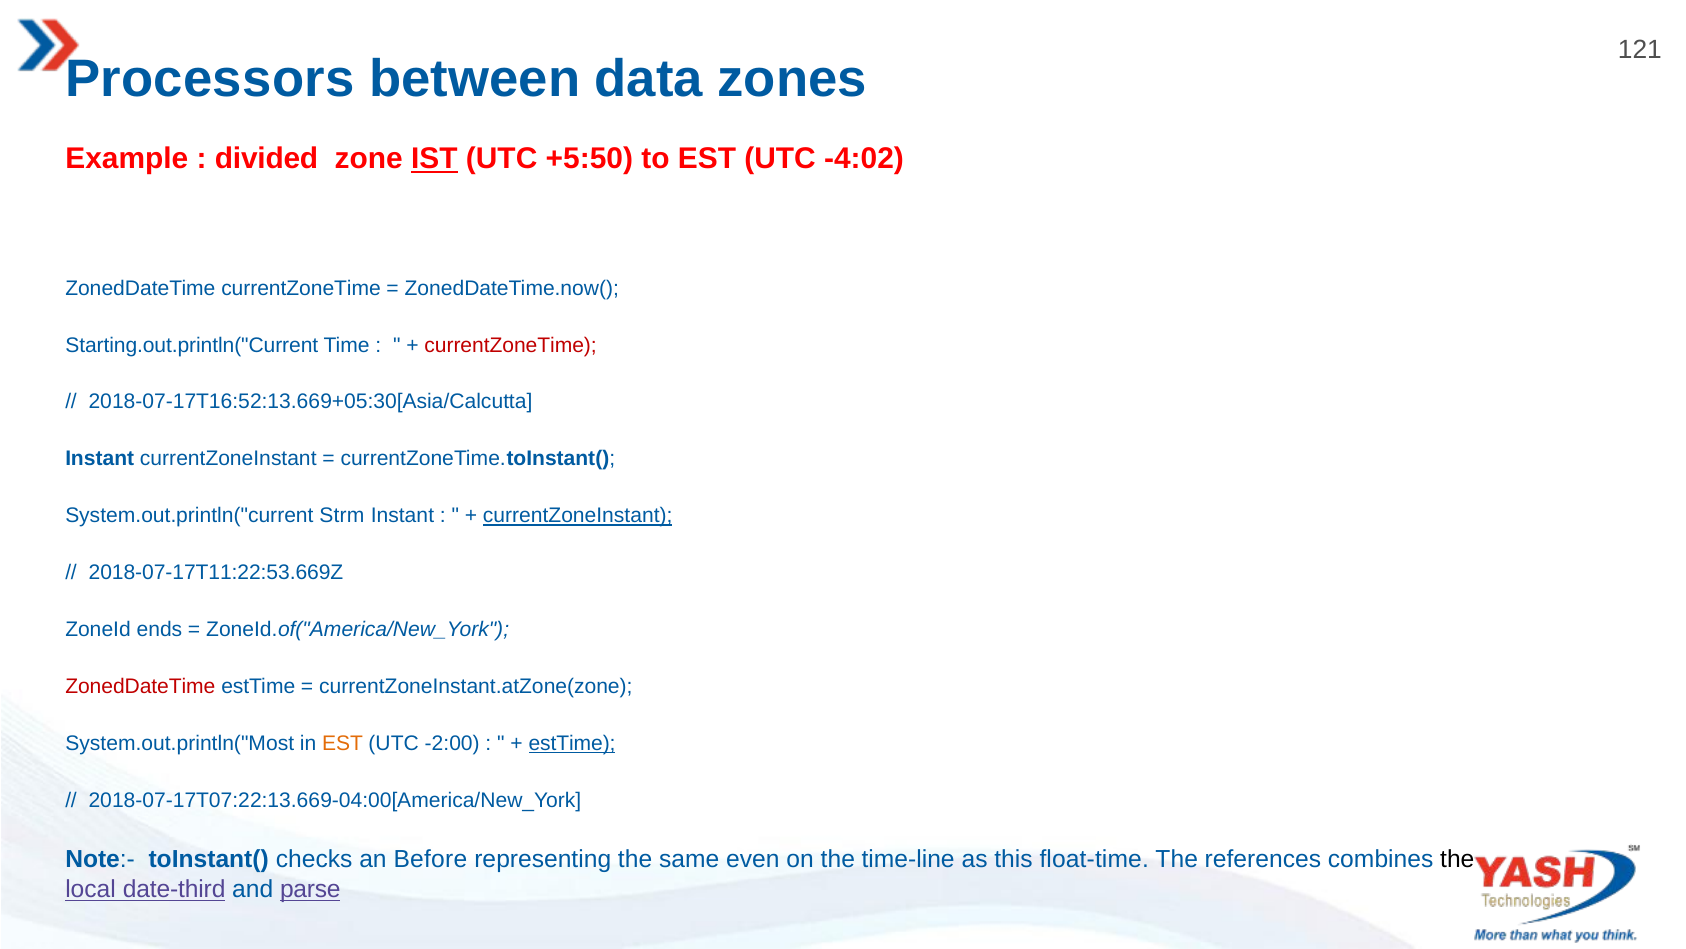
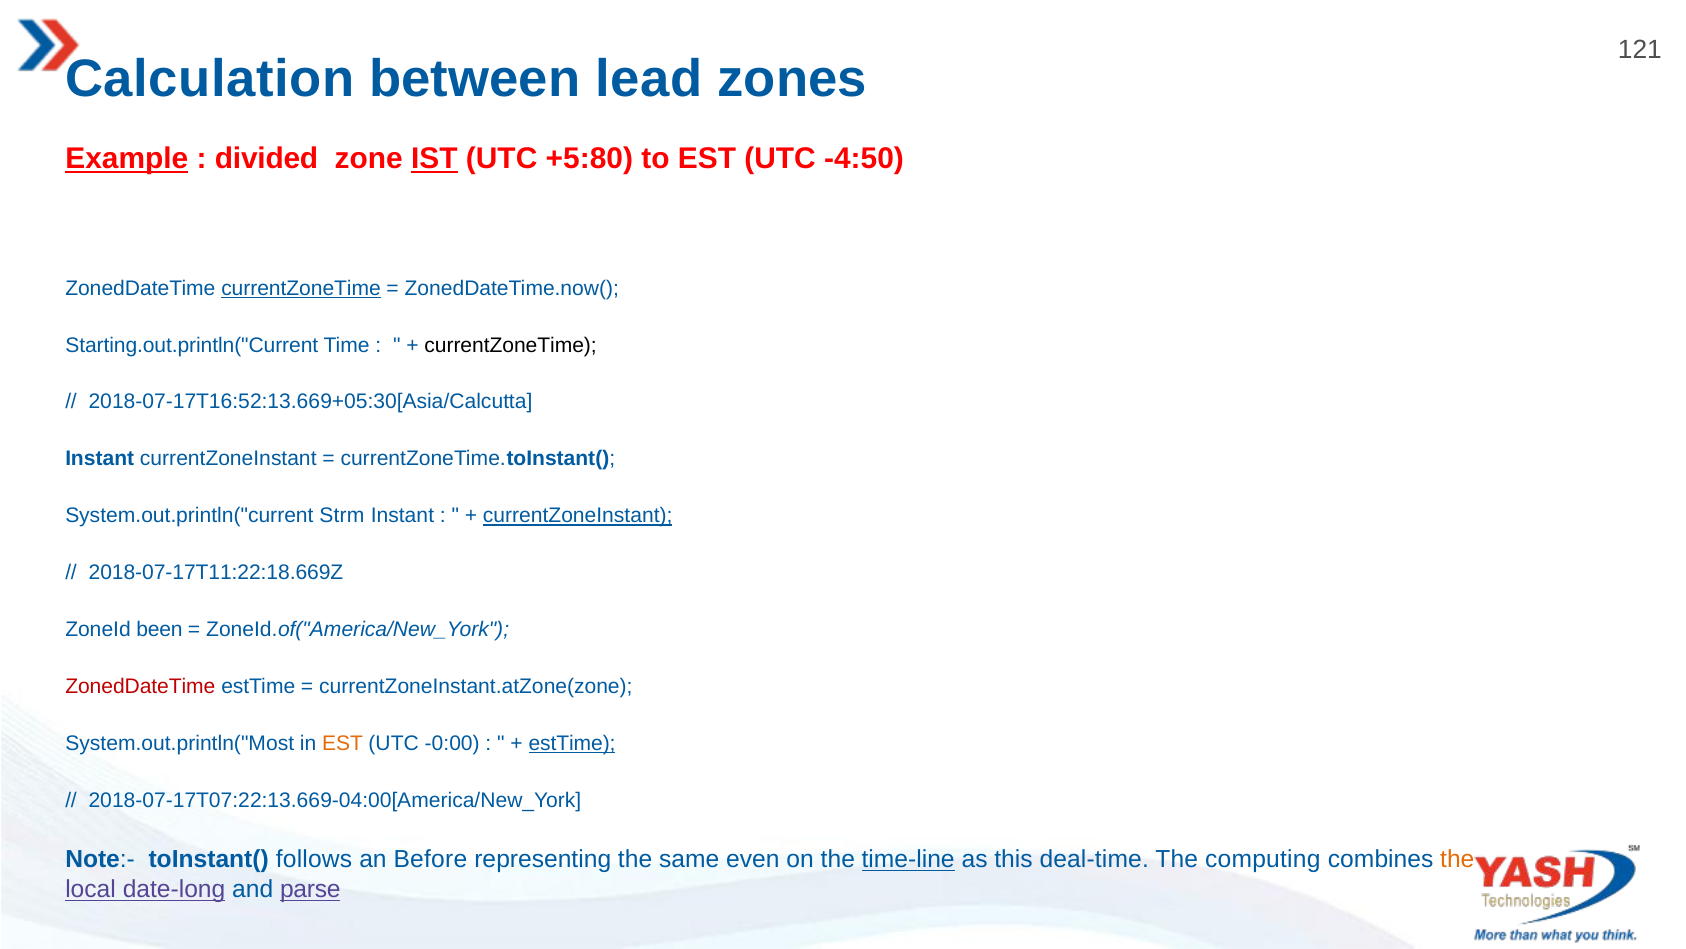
Processors: Processors -> Calculation (210, 79)
data: data -> lead (649, 79)
Example underline: none -> present (127, 159)
+5:50: +5:50 -> +5:80 (589, 159)
-4:02: -4:02 -> -4:50 (864, 159)
currentZoneTime underline: none -> present (301, 288)
currentZoneTime colour: red -> black (511, 345)
2018-07-17T11:22:53.669Z: 2018-07-17T11:22:53.669Z -> 2018-07-17T11:22:18.669Z (216, 573)
ends: ends -> been (160, 629)
-2:00: -2:00 -> -0:00 (452, 743)
checks: checks -> follows (314, 860)
time-line underline: none -> present (908, 860)
float-time: float-time -> deal-time (1094, 860)
references: references -> computing (1263, 860)
the colour: black -> orange (1457, 860)
date-third: date-third -> date-long (174, 889)
